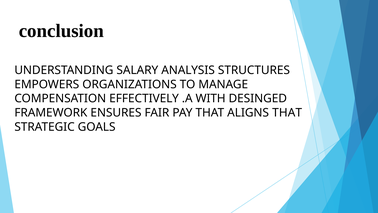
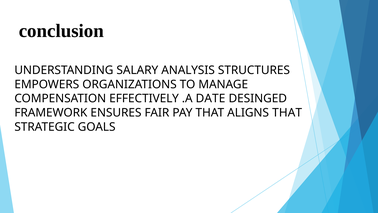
WITH: WITH -> DATE (210, 98)
